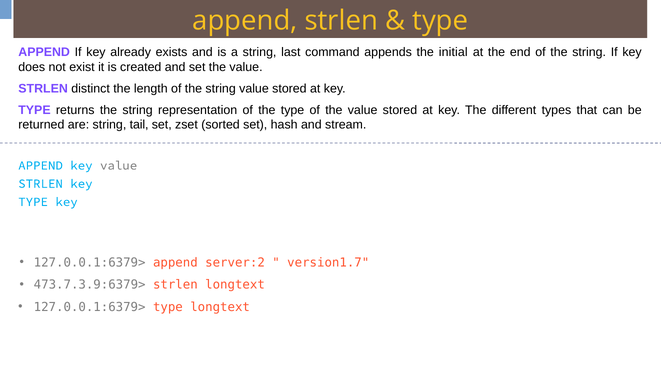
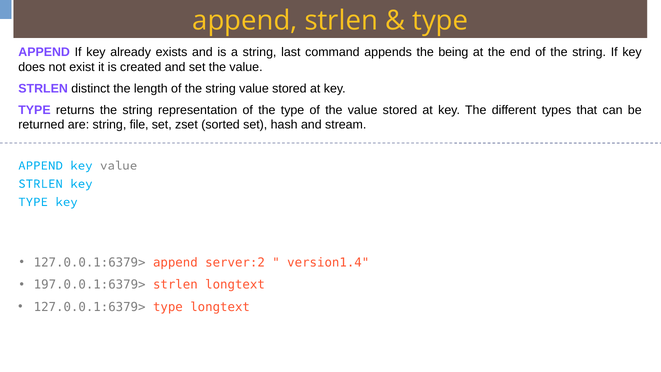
initial: initial -> being (453, 52)
tail: tail -> file (139, 125)
version1.7: version1.7 -> version1.4 (328, 262)
473.7.3.9:6379>: 473.7.3.9:6379> -> 197.0.0.1:6379> (90, 285)
